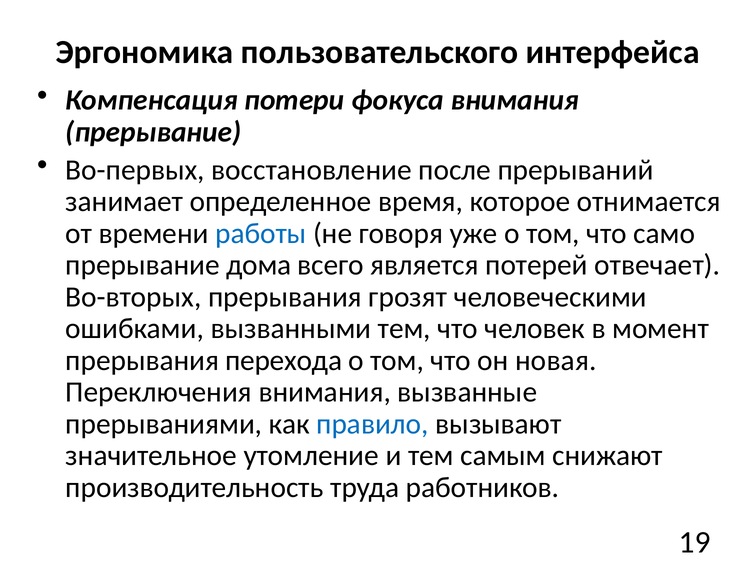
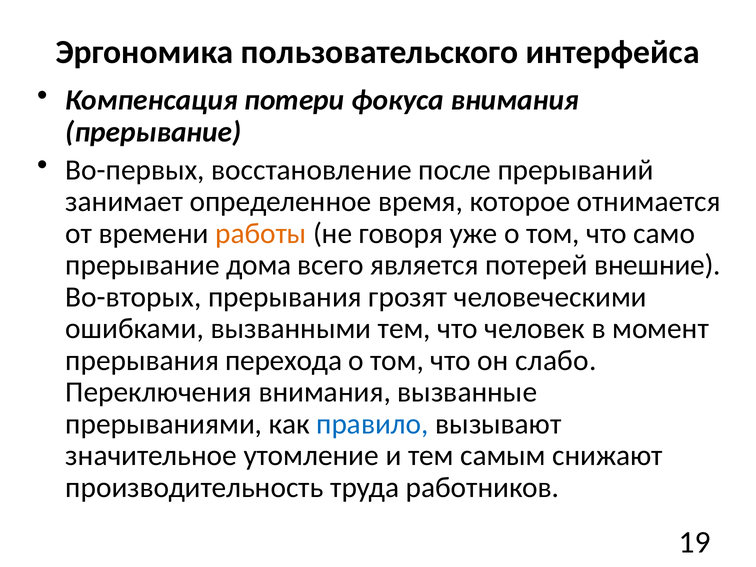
работы colour: blue -> orange (261, 233)
отвечает: отвечает -> внешние (657, 265)
новая: новая -> слабо (556, 360)
